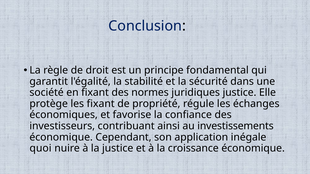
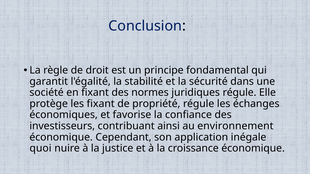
juridiques justice: justice -> régule (240, 93)
investissements: investissements -> environnement (235, 126)
